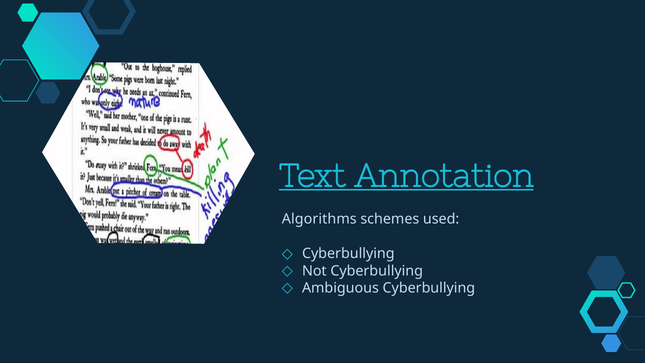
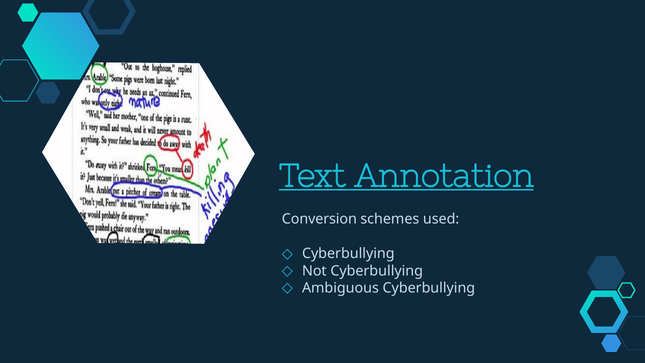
Algorithms: Algorithms -> Conversion (319, 219)
